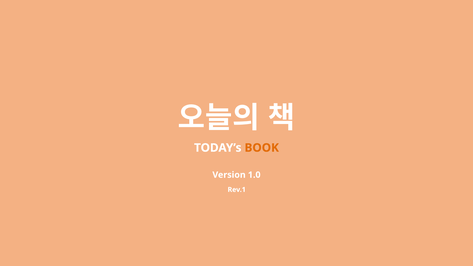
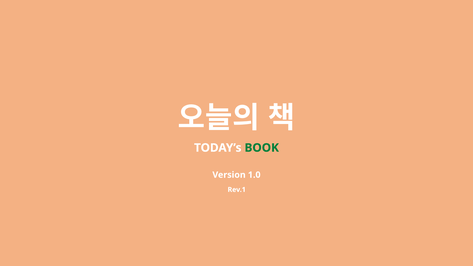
BOOK colour: orange -> green (262, 148)
